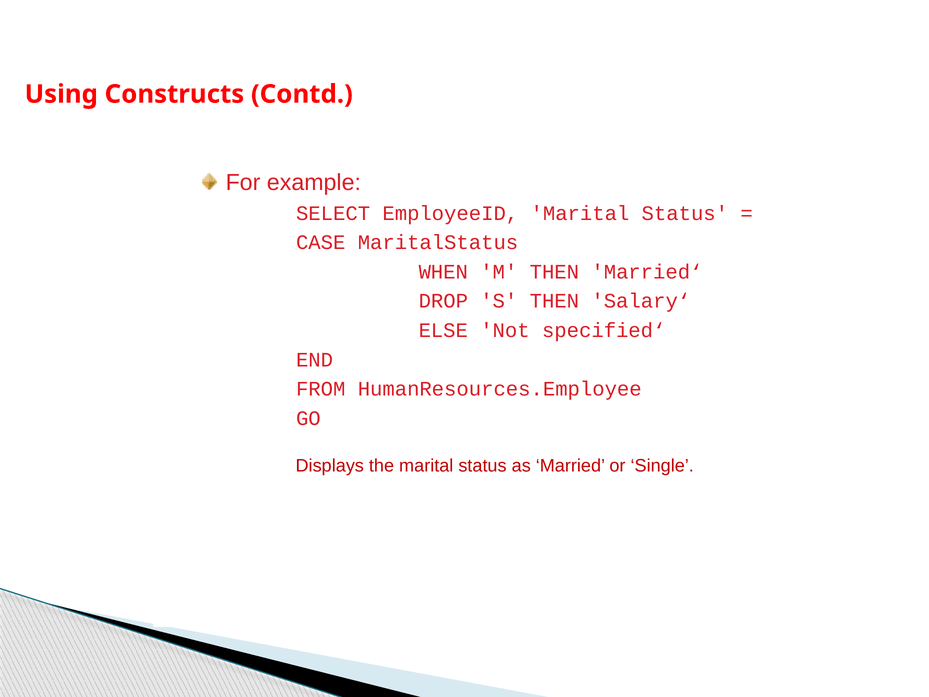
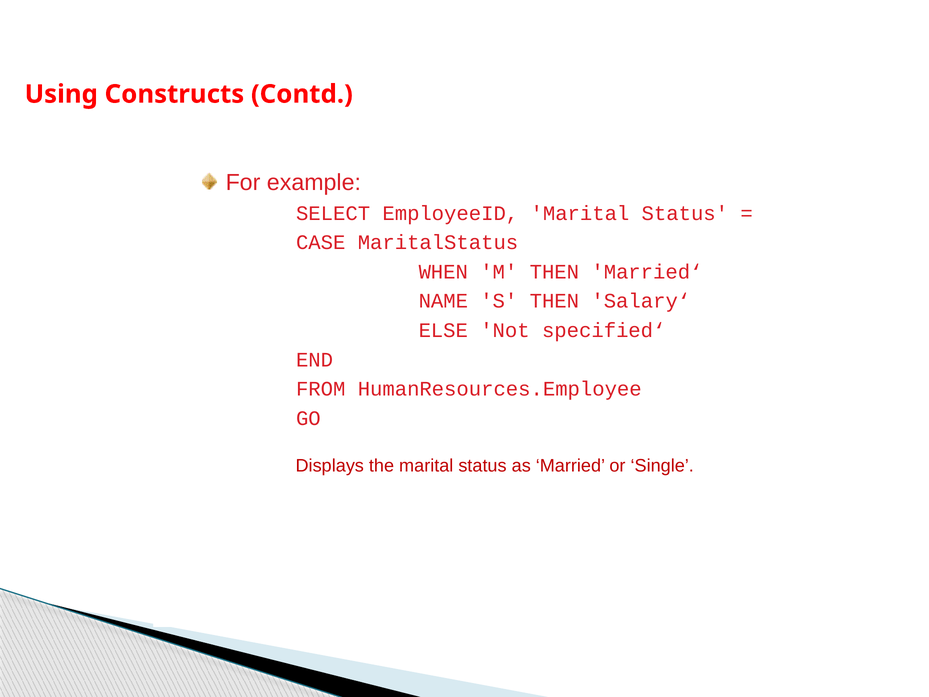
DROP: DROP -> NAME (443, 301)
